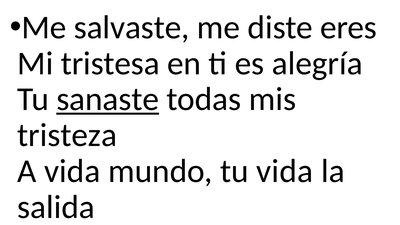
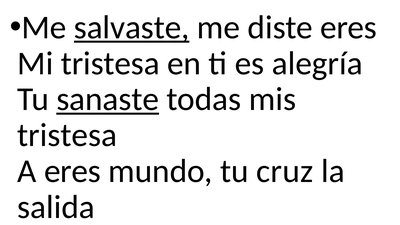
salvaste underline: none -> present (132, 27)
tristeza: tristeza -> tristesa (67, 135)
A vida: vida -> eres (72, 171)
tu vida: vida -> cruz (285, 171)
